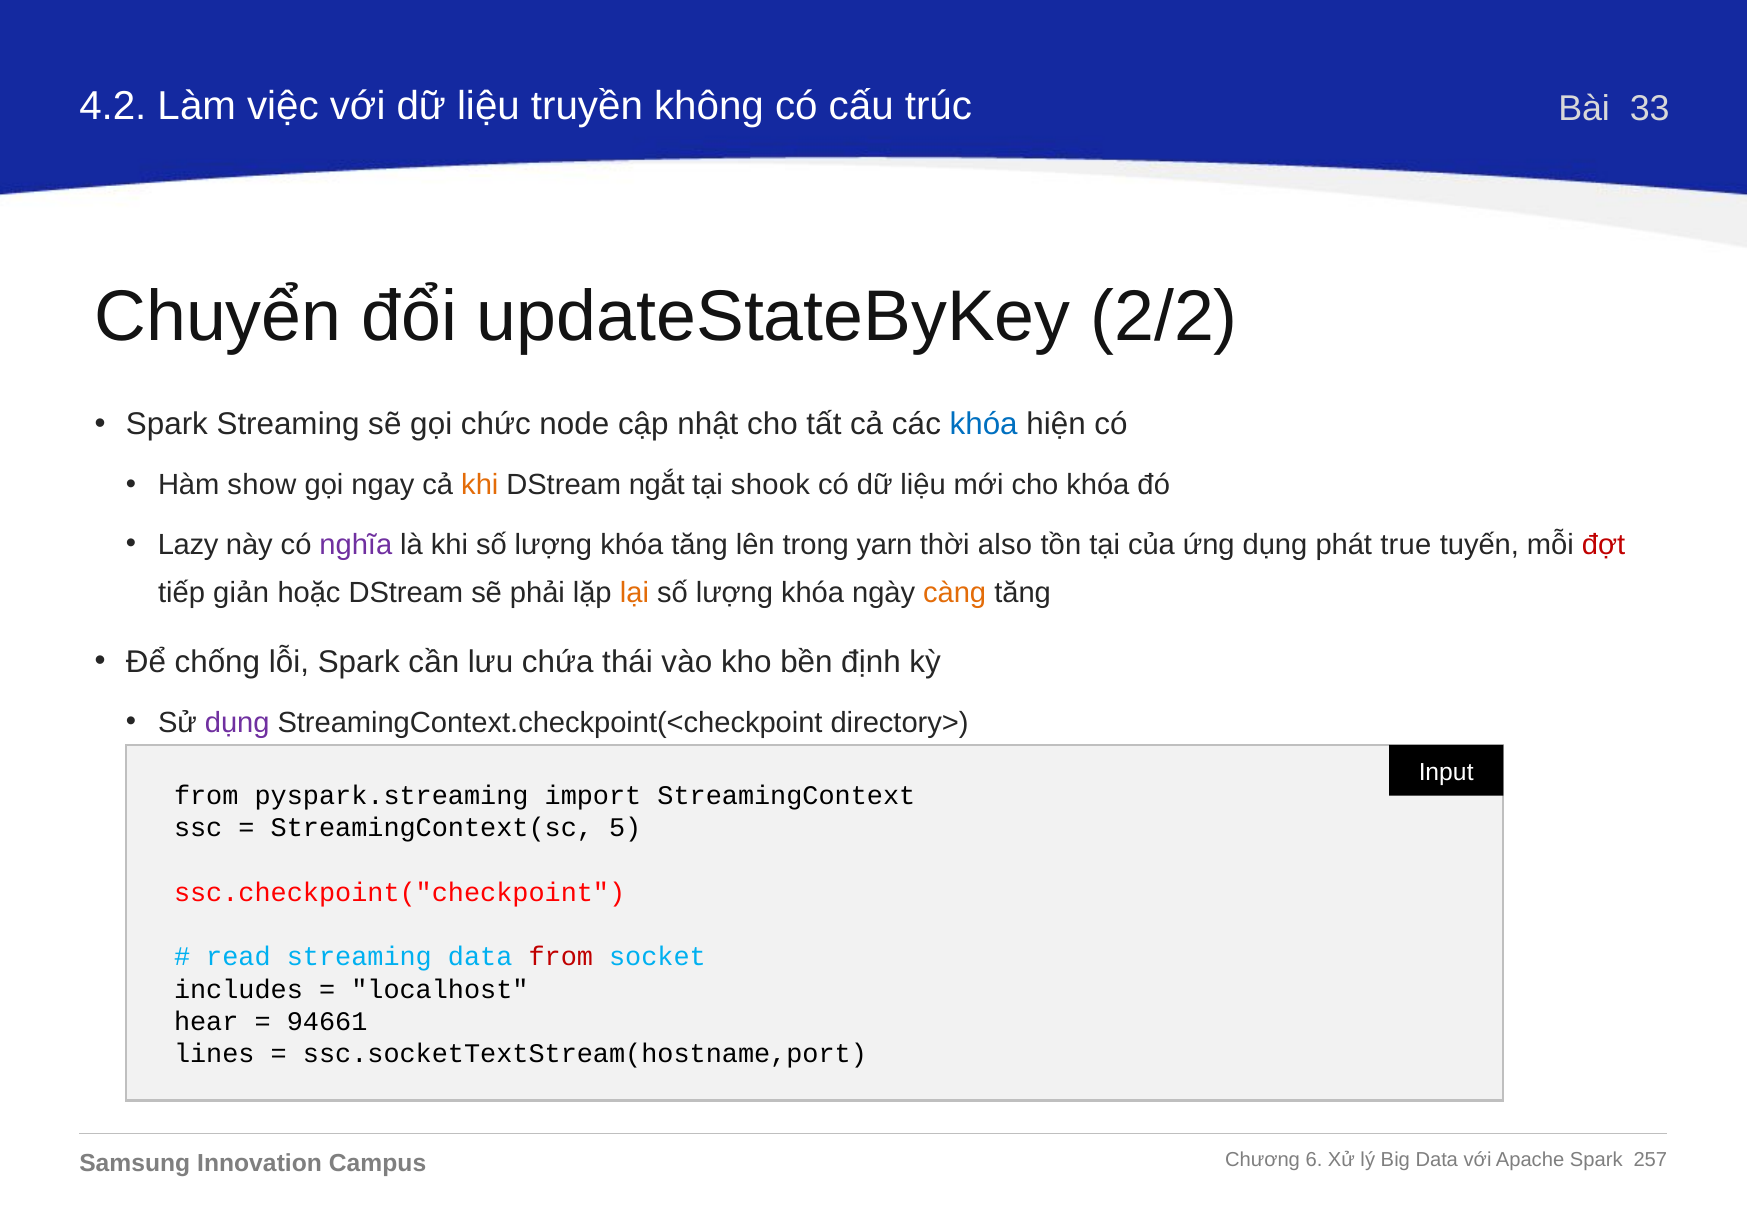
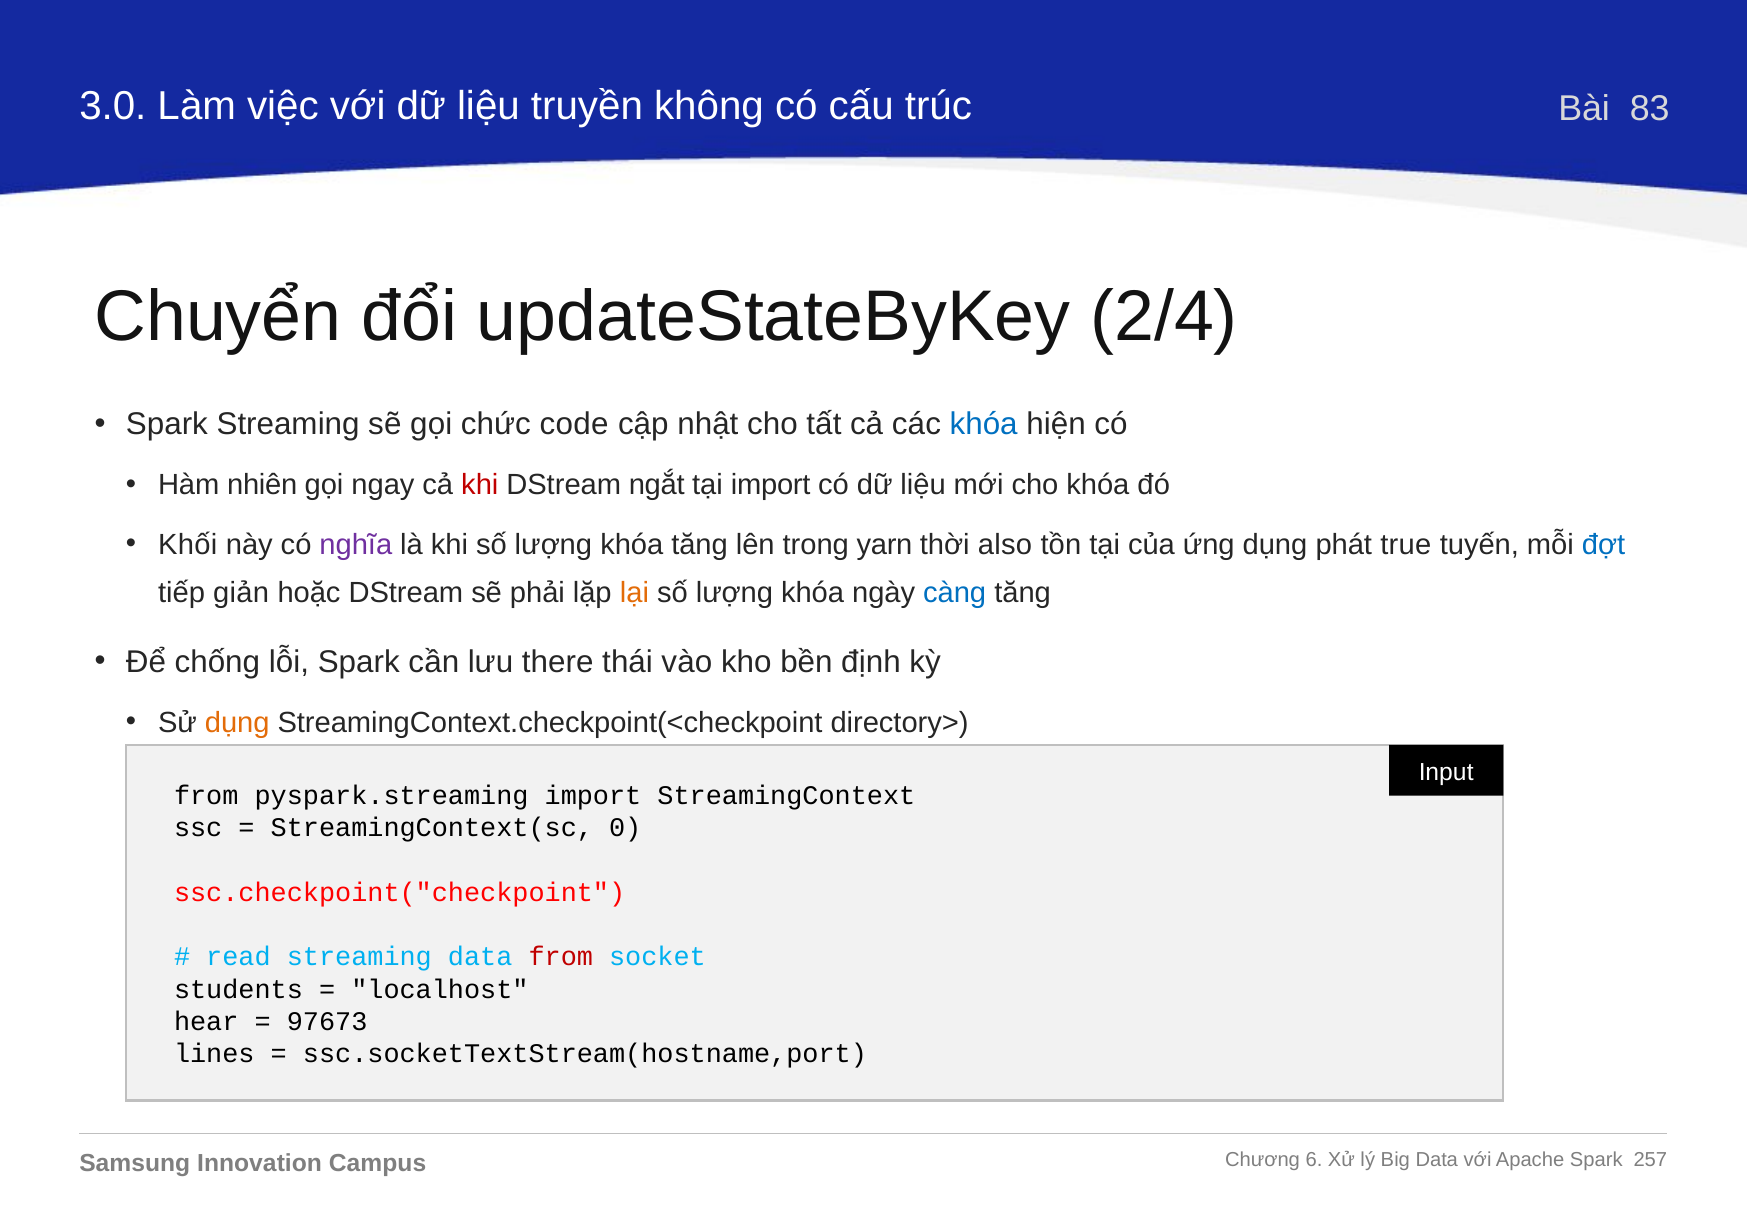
4.2: 4.2 -> 3.0 (113, 106)
33: 33 -> 83 (1650, 109)
2/2: 2/2 -> 2/4 (1164, 317)
node: node -> code (574, 424)
show: show -> nhiên (262, 485)
khi colour: orange -> red (480, 485)
tại shook: shook -> import (771, 485)
Lazy: Lazy -> Khối (188, 544)
đợt colour: red -> blue (1604, 544)
càng colour: orange -> blue (955, 593)
chứa: chứa -> there (558, 662)
dụng colour: purple -> orange (237, 723)
5: 5 -> 0 (625, 827)
includes: includes -> students (238, 989)
94661: 94661 -> 97673 (327, 1021)
